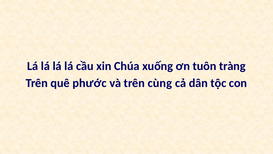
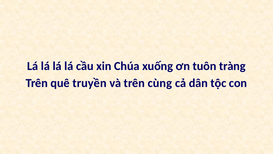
phước: phước -> truyền (90, 83)
